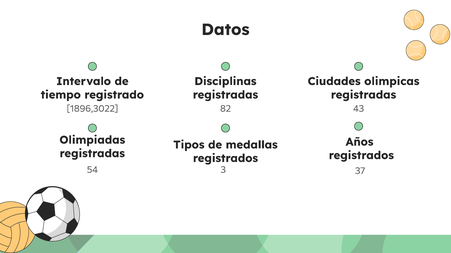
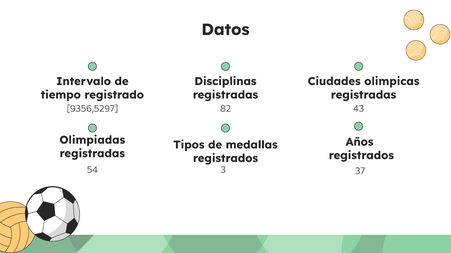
1896,3022: 1896,3022 -> 9356,5297 (92, 109)
